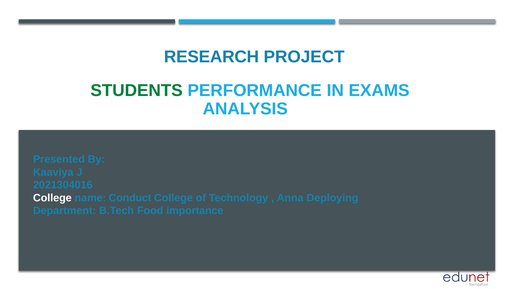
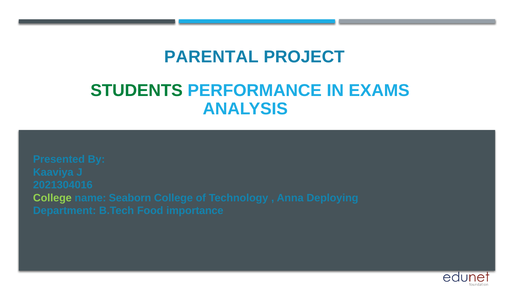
RESEARCH: RESEARCH -> PARENTAL (211, 57)
College colour: white -> light green (52, 198)
Conduct: Conduct -> Seaborn (130, 198)
